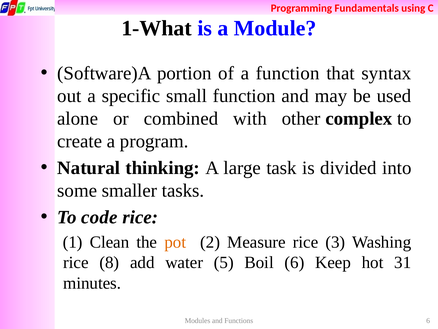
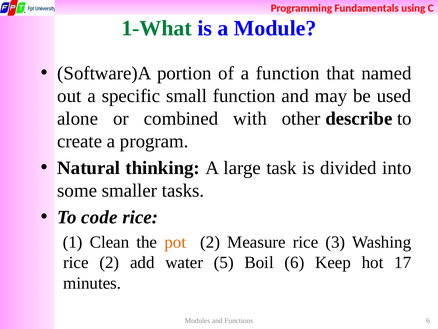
1-What colour: black -> green (157, 28)
syntax: syntax -> named (386, 73)
complex: complex -> describe (359, 119)
rice 8: 8 -> 2 (109, 262)
31: 31 -> 17 (403, 262)
